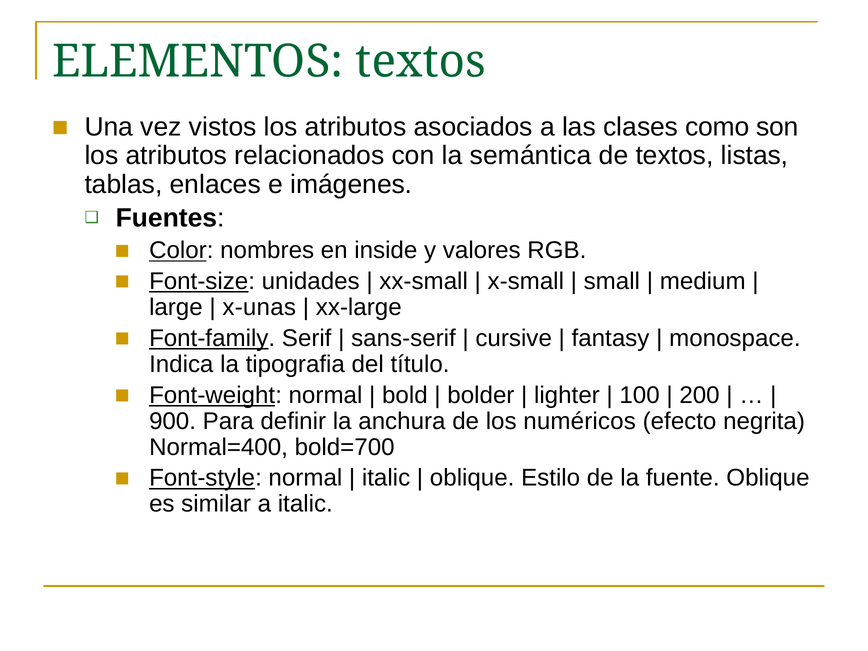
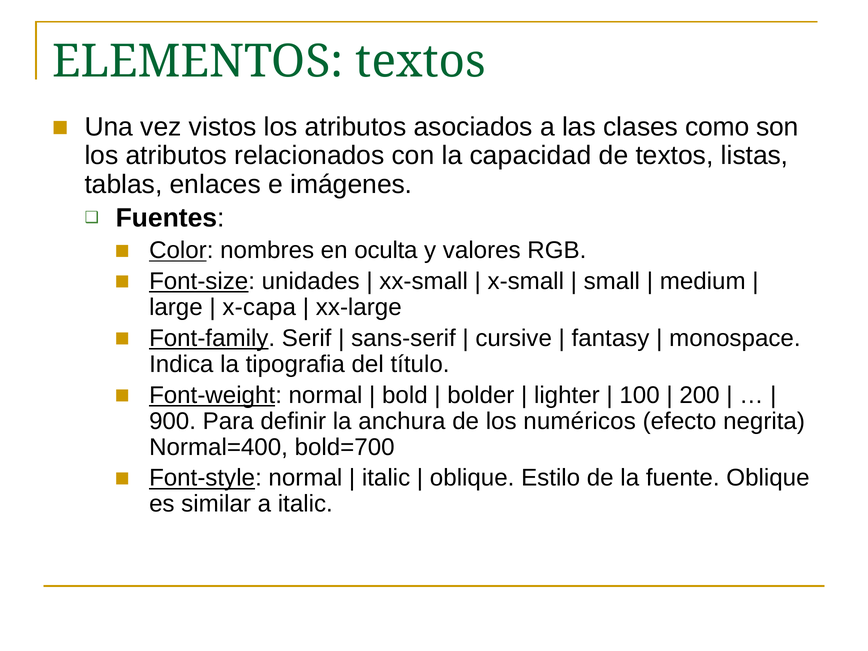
semántica: semántica -> capacidad (531, 156)
inside: inside -> oculta (386, 250)
x-unas: x-unas -> x-capa (259, 307)
